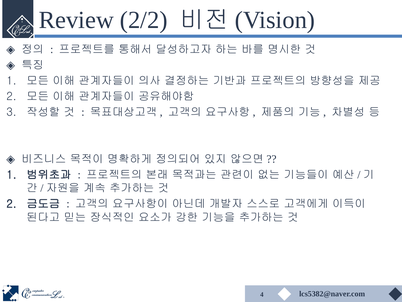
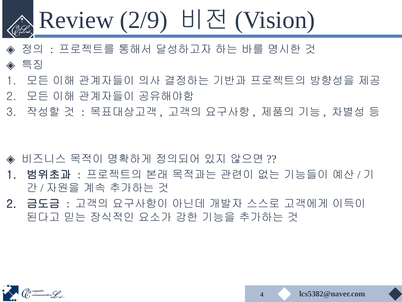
2/2: 2/2 -> 2/9 (144, 20)
